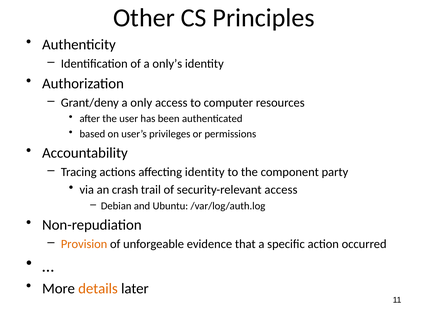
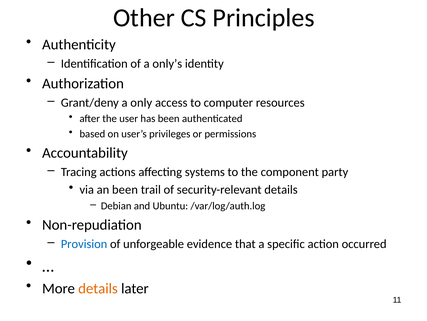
affecting identity: identity -> systems (205, 172)
an crash: crash -> been (125, 189)
security-relevant access: access -> details (281, 189)
Provision colour: orange -> blue (84, 243)
